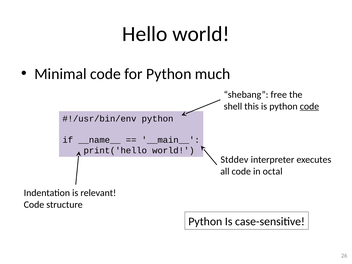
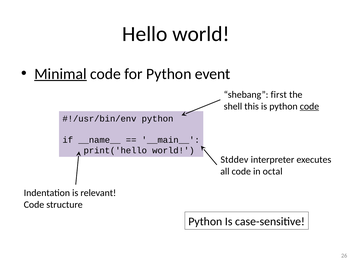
Minimal underline: none -> present (60, 74)
much: much -> event (213, 74)
free: free -> first (279, 95)
